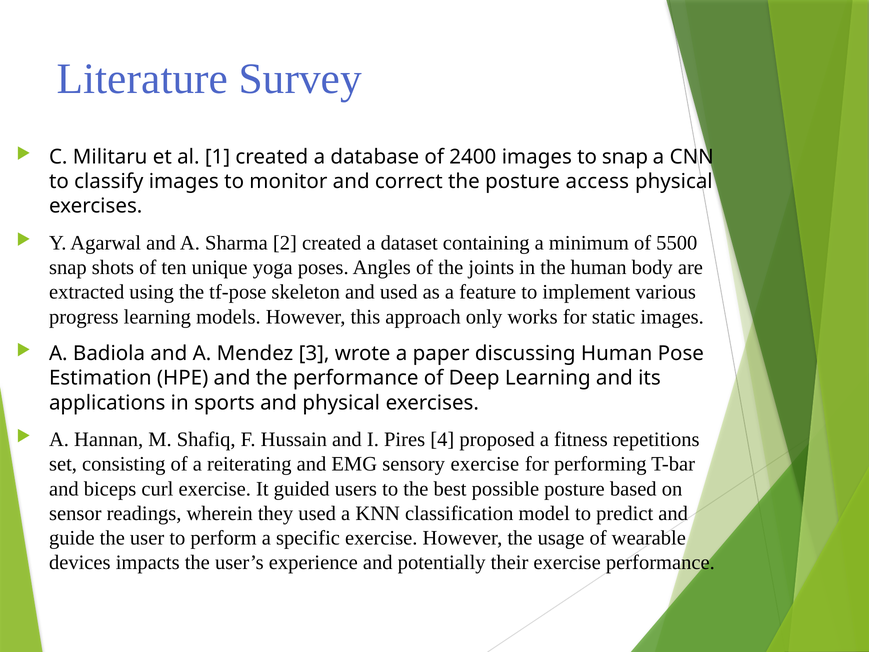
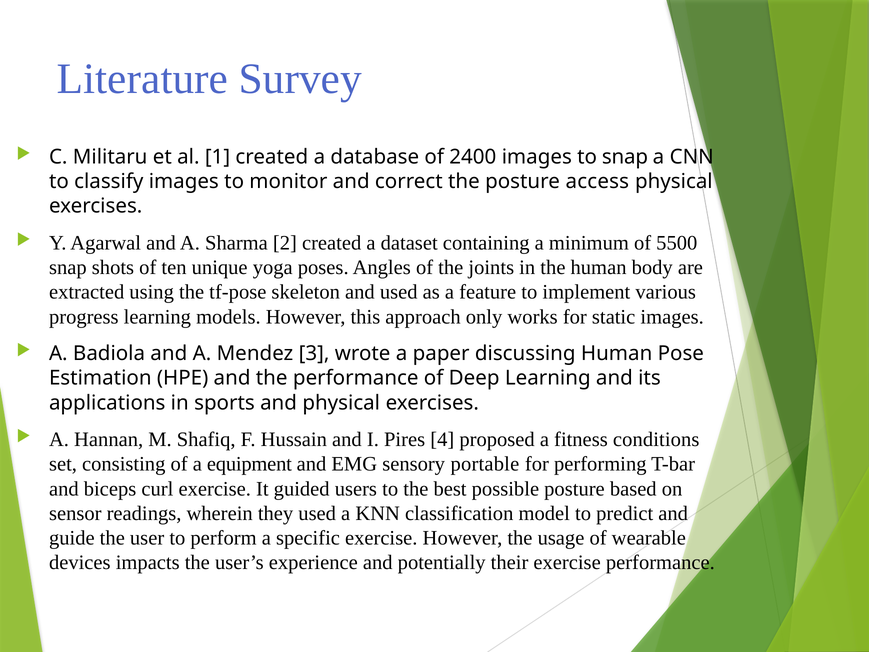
repetitions: repetitions -> conditions (656, 439)
reiterating: reiterating -> equipment (249, 464)
sensory exercise: exercise -> portable (485, 464)
